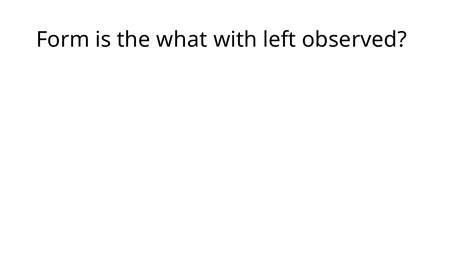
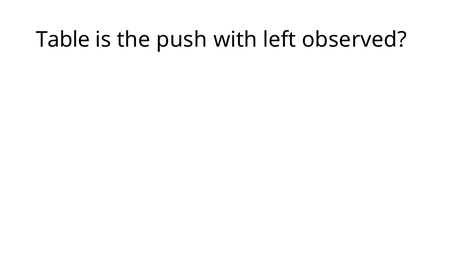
Form: Form -> Table (63, 40)
what: what -> push (182, 40)
